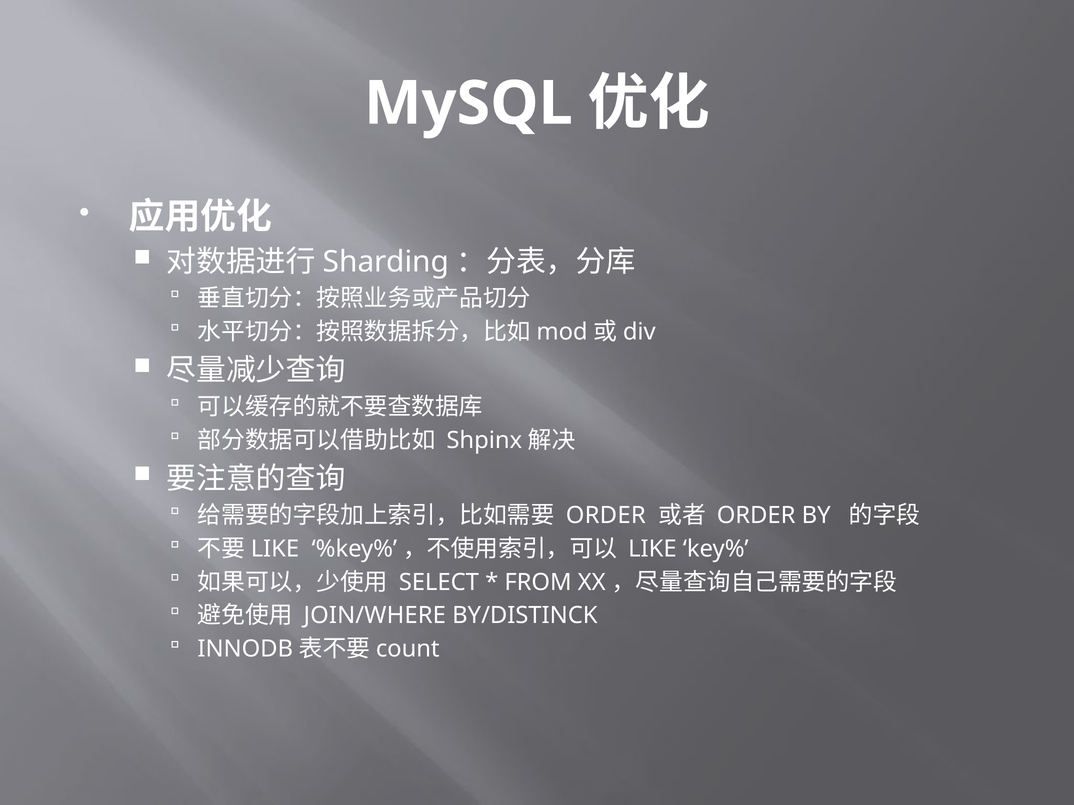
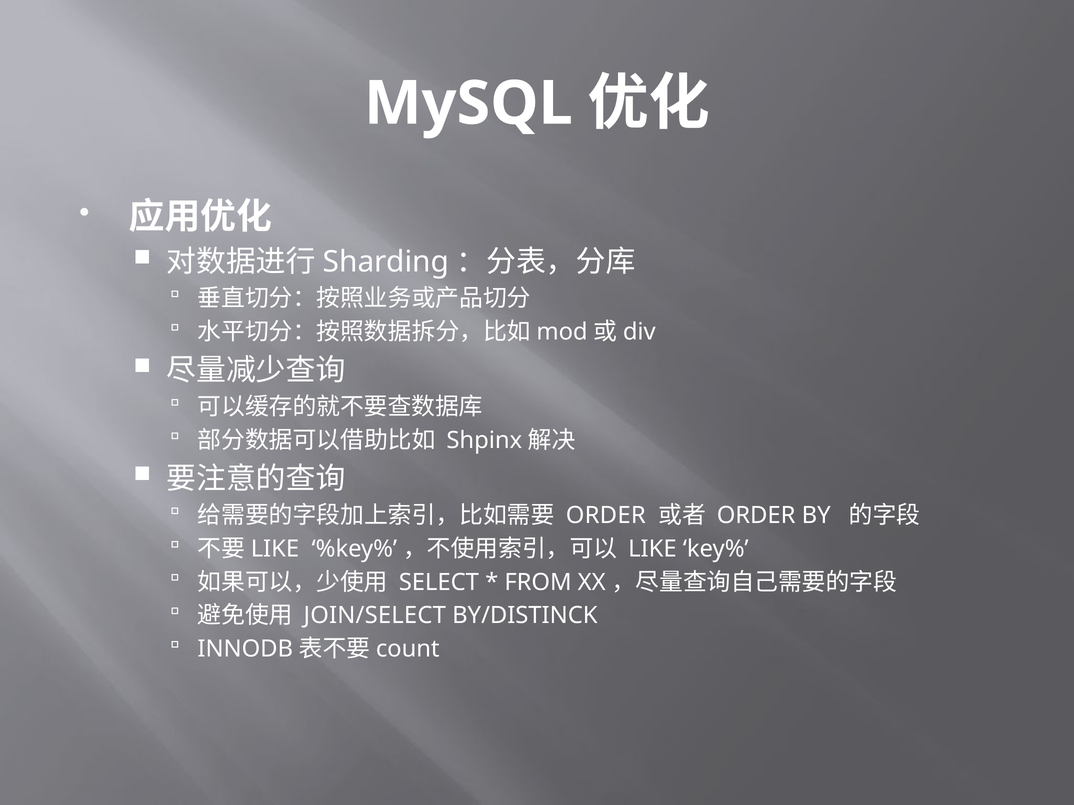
JOIN/WHERE: JOIN/WHERE -> JOIN/SELECT (375, 616)
